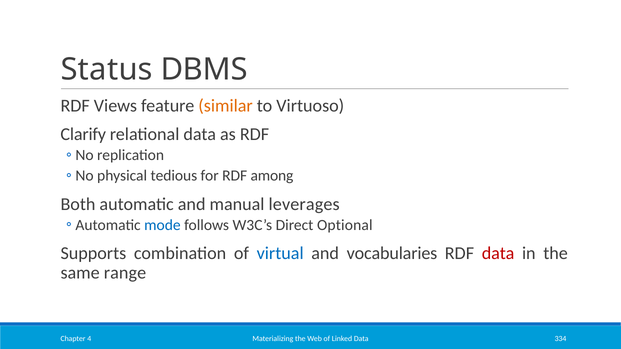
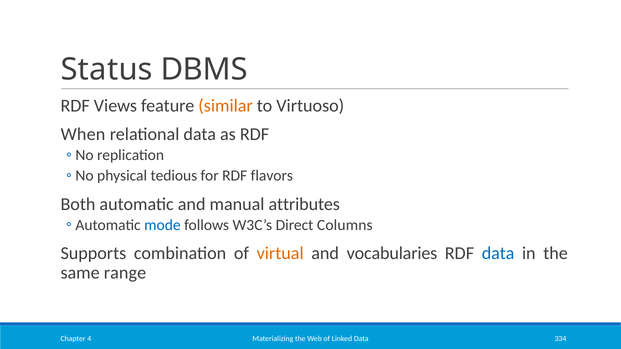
Clarify: Clarify -> When (83, 135)
among: among -> flavors (272, 176)
leverages: leverages -> attributes (304, 204)
Optional: Optional -> Columns (345, 225)
virtual colour: blue -> orange (280, 254)
data colour: red -> blue (498, 254)
